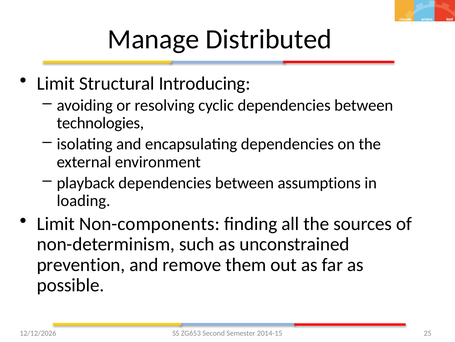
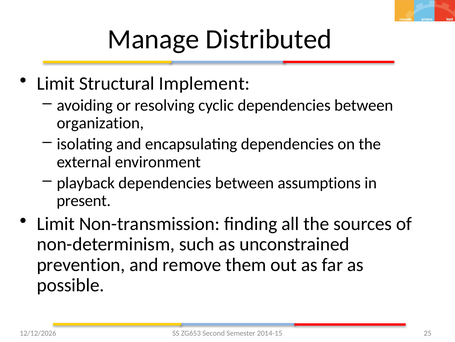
Introducing: Introducing -> Implement (204, 83)
technologies: technologies -> organization (100, 123)
loading: loading -> present (84, 200)
Non-components: Non-components -> Non-transmission (150, 223)
